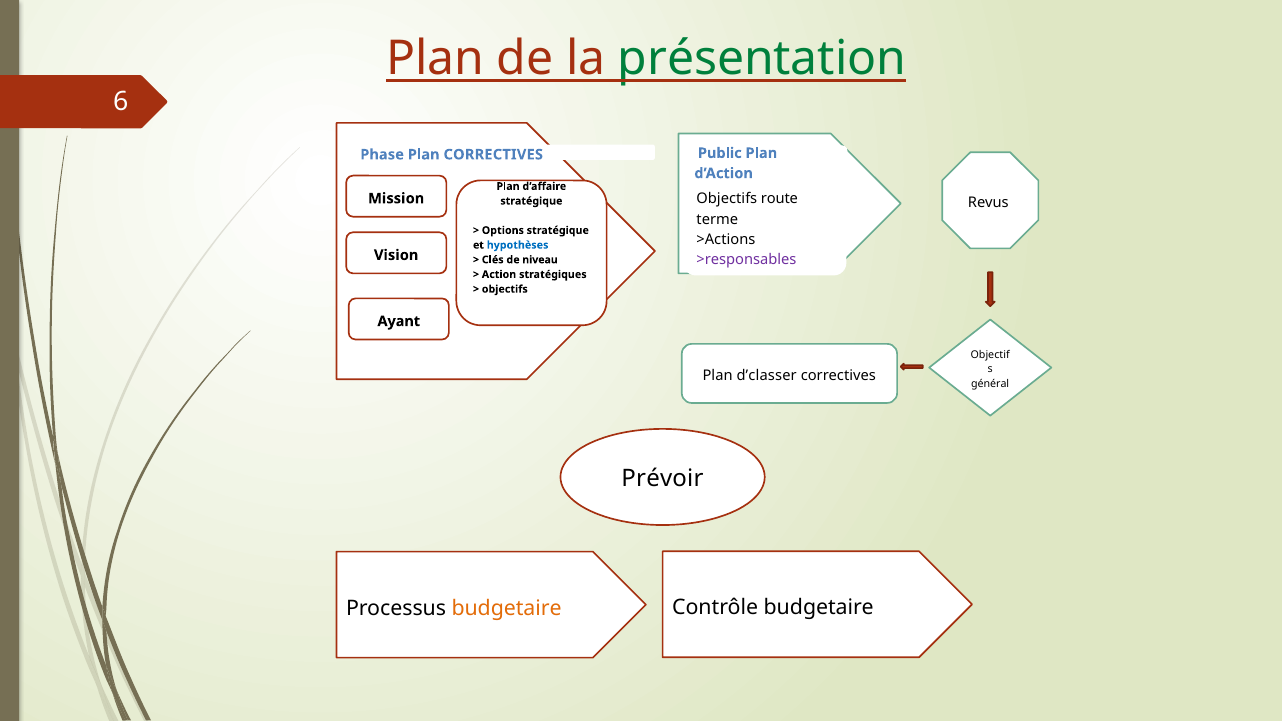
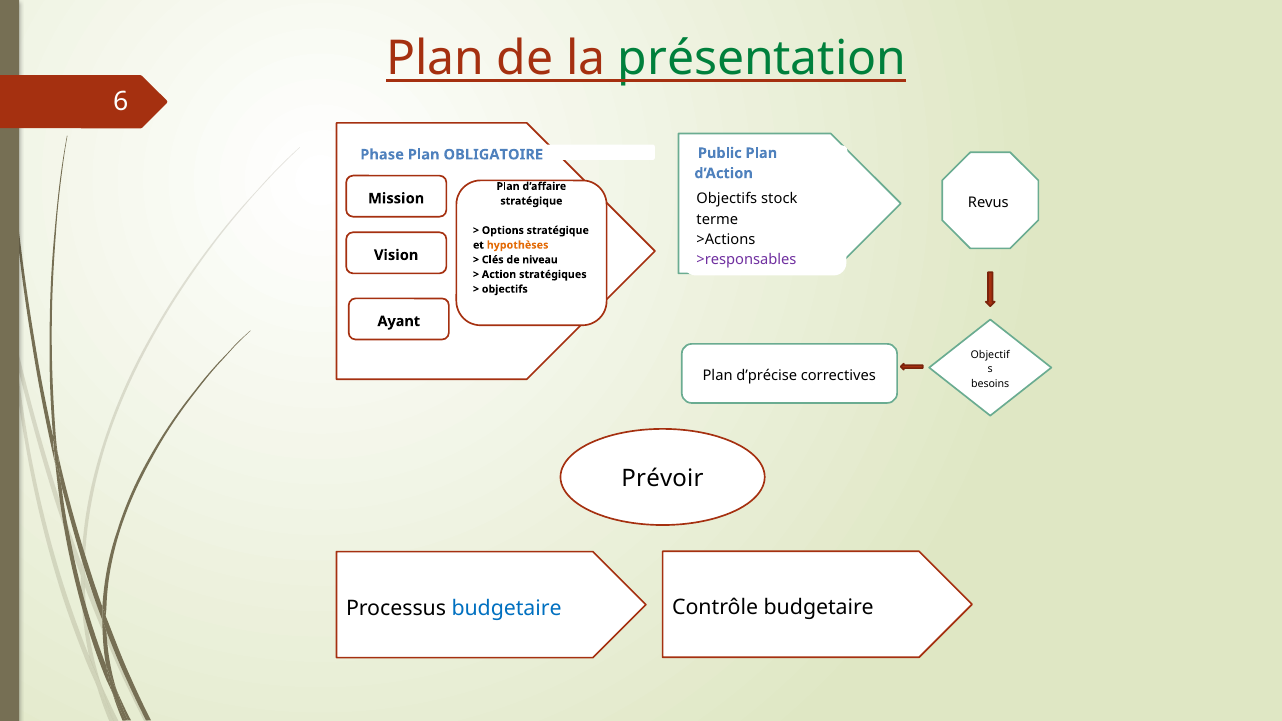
Plan CORRECTIVES: CORRECTIVES -> OBLIGATOIRE (493, 155)
route: route -> stock (779, 199)
hypothèses colour: blue -> orange (518, 245)
d’classer: d’classer -> d’précise (767, 376)
général: général -> besoins (990, 384)
budgetaire colour: orange -> blue (507, 608)
